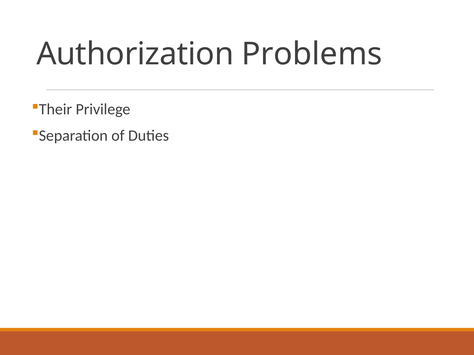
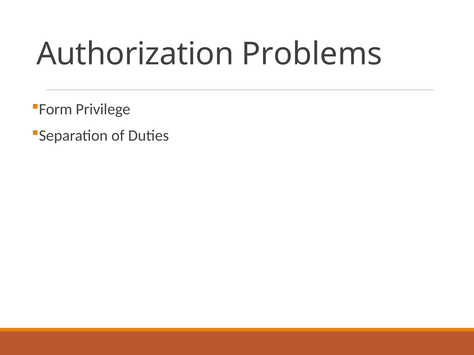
Their: Their -> Form (56, 110)
